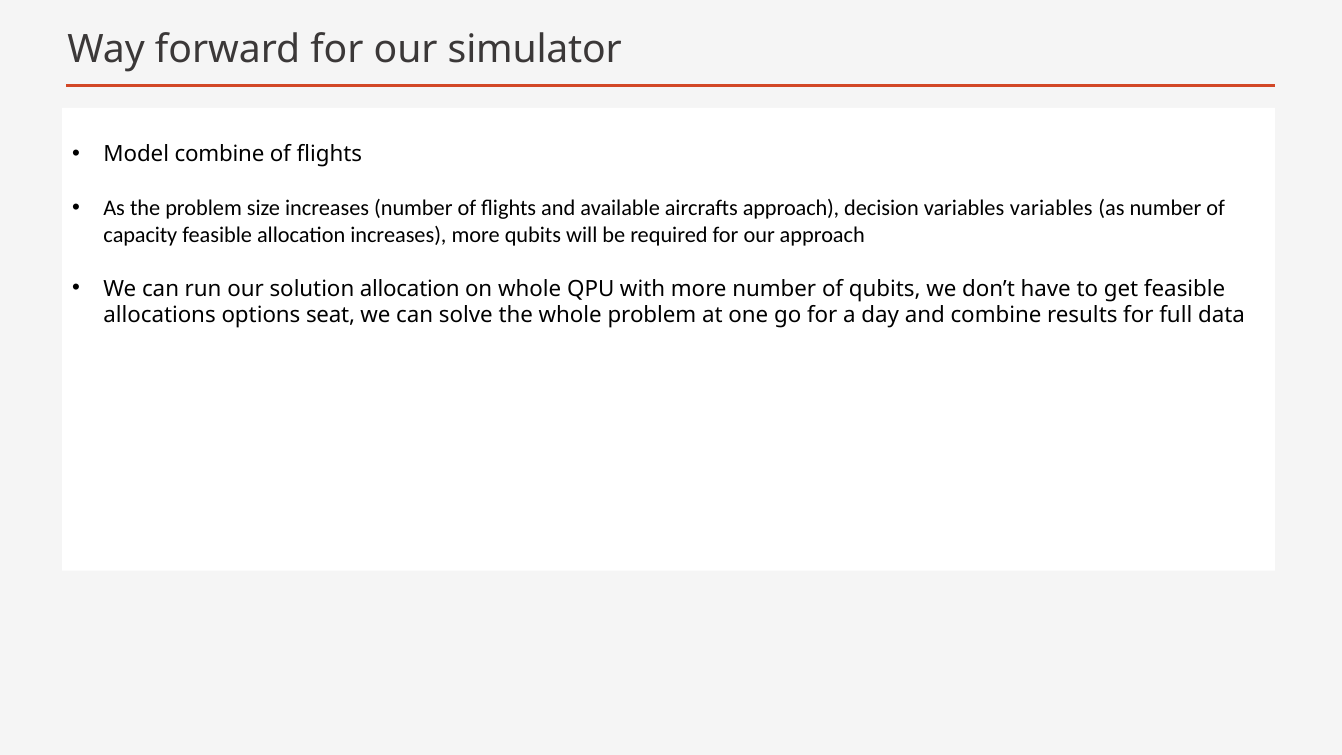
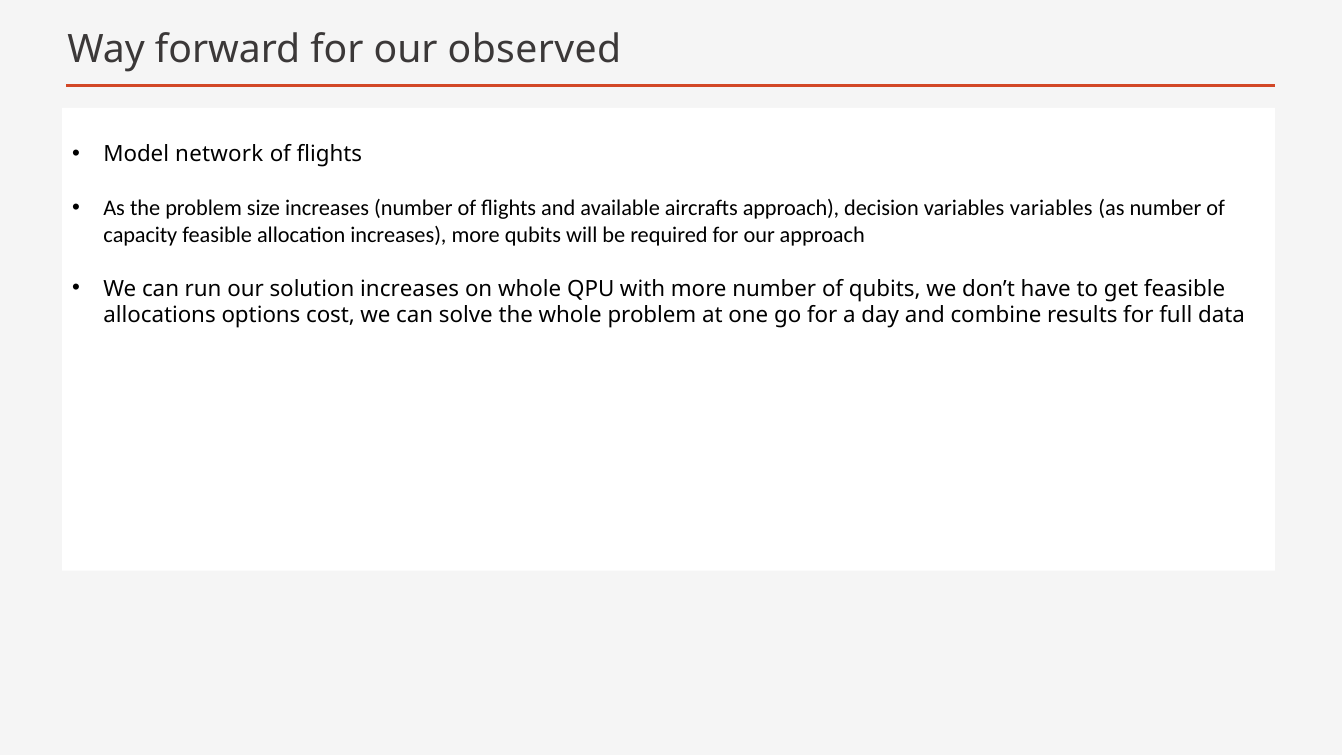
simulator: simulator -> observed (534, 50)
Model combine: combine -> network (219, 154)
solution allocation: allocation -> increases (410, 289)
seat: seat -> cost (330, 315)
